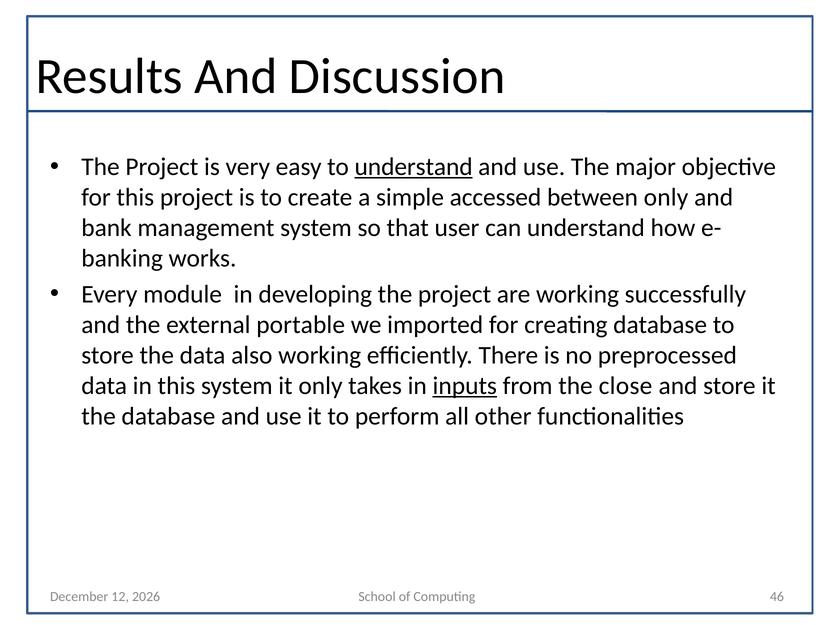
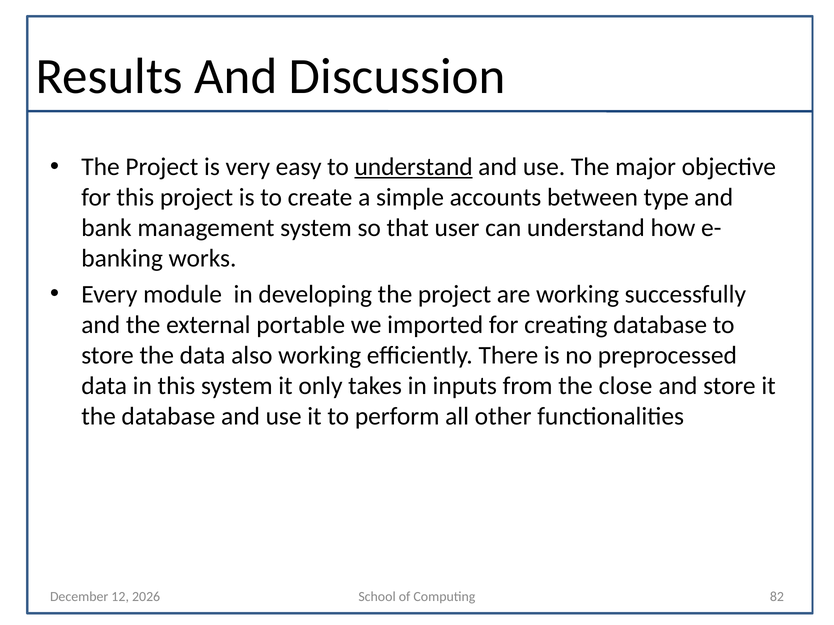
accessed: accessed -> accounts (495, 198)
between only: only -> type (666, 198)
inputs underline: present -> none (465, 386)
46: 46 -> 82 (777, 597)
